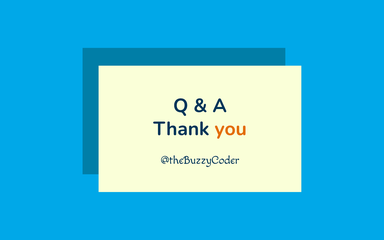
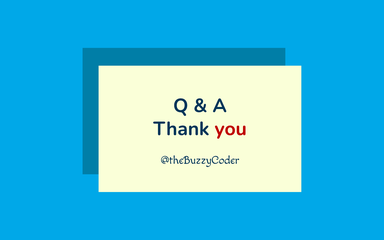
you colour: orange -> red (231, 129)
